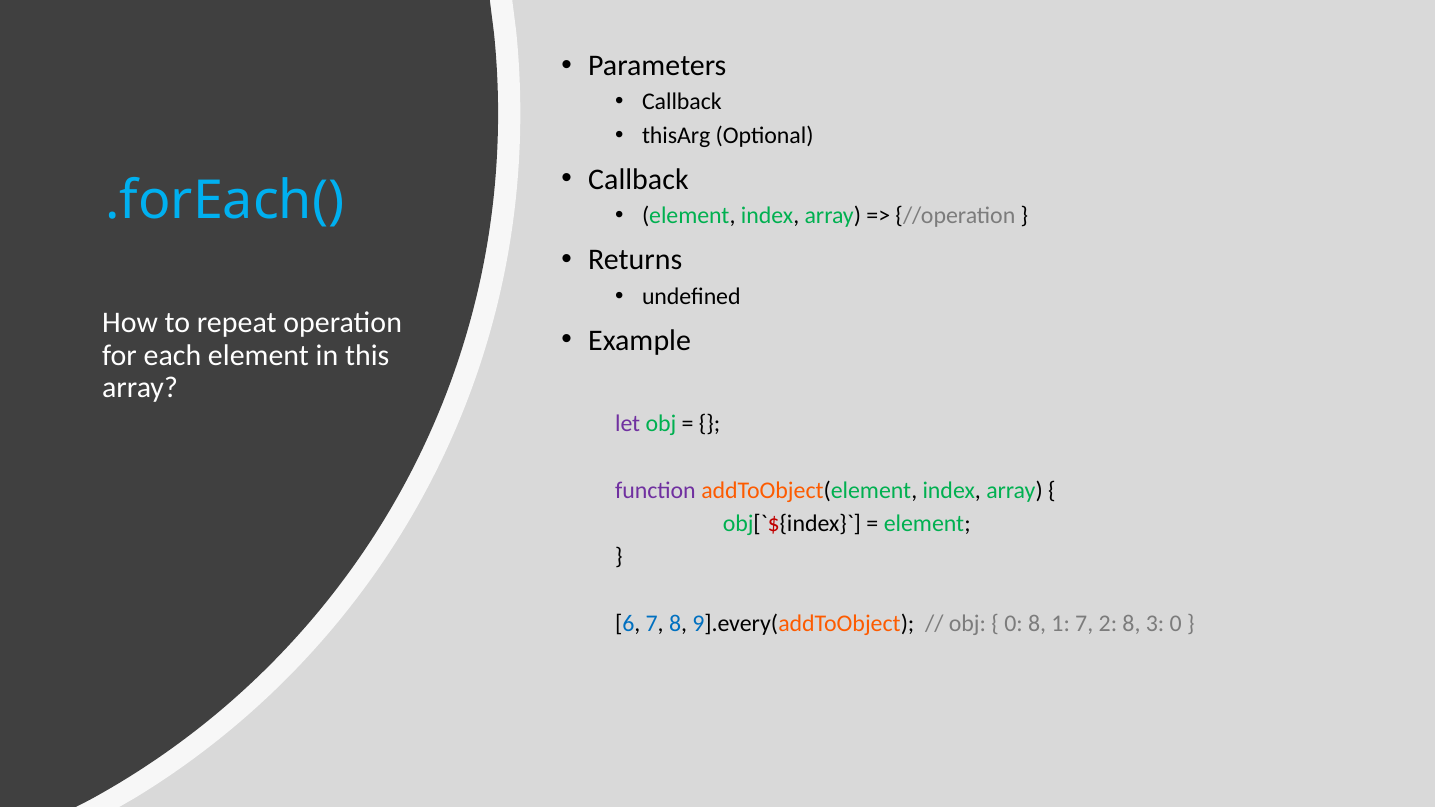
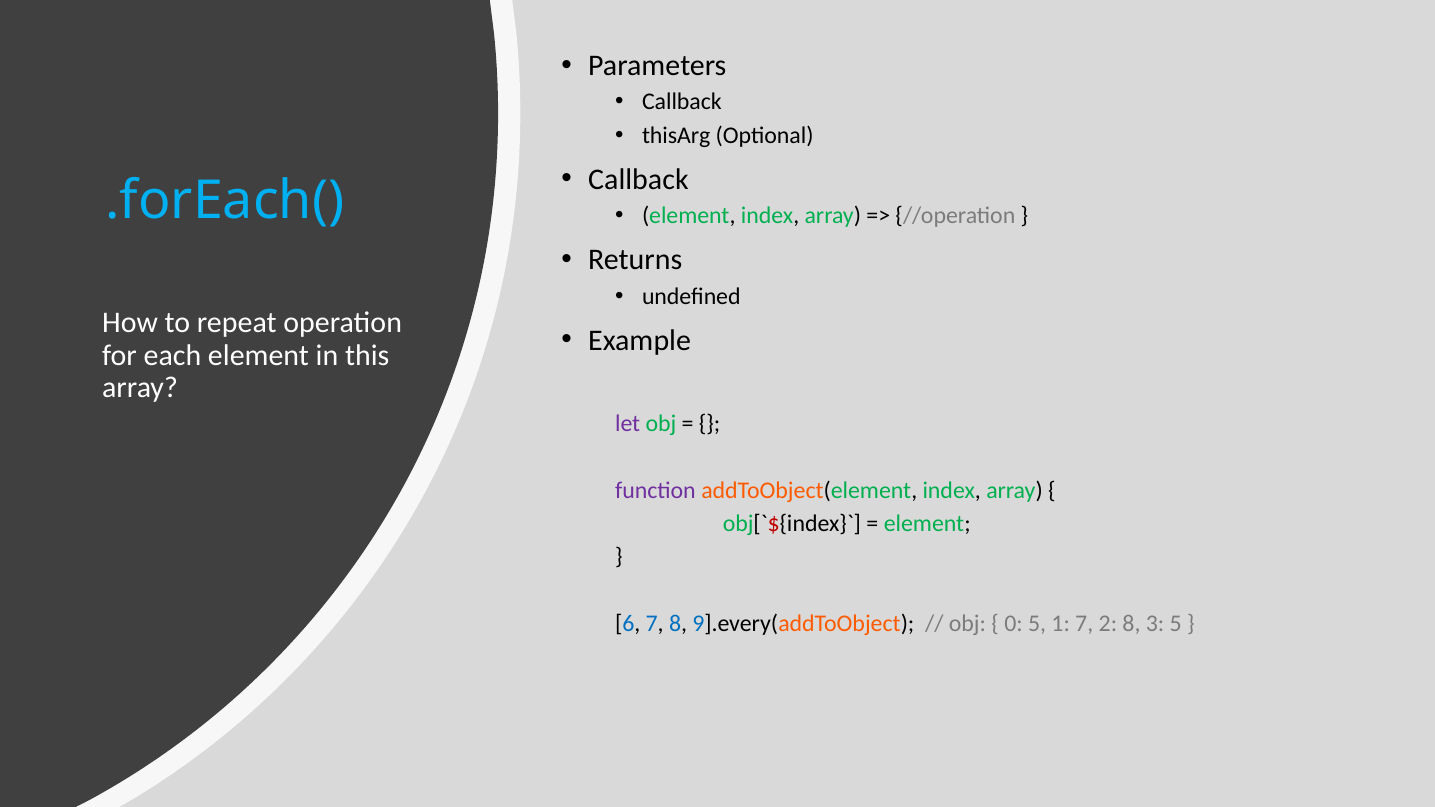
0 8: 8 -> 5 (1037, 623)
3 0: 0 -> 5 (1176, 623)
